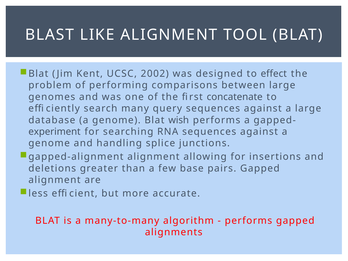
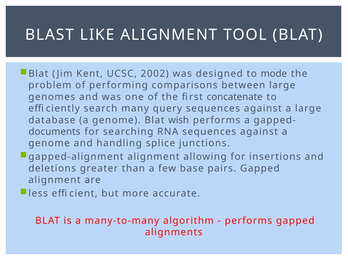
effect: effect -> mode (274, 74)
experiment: experiment -> documents (54, 132)
